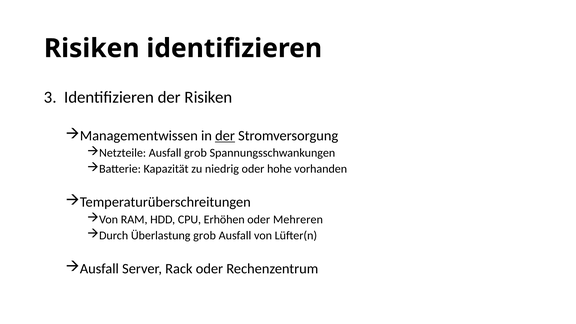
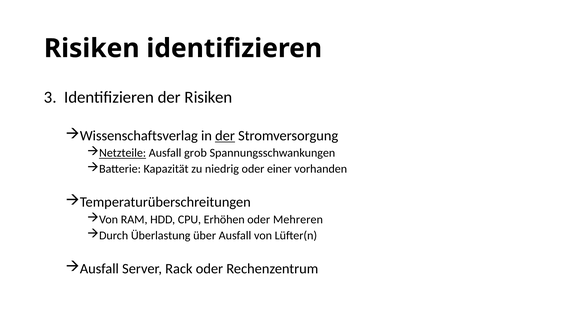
Managementwissen: Managementwissen -> Wissenschaftsverlag (139, 136)
Netzteile underline: none -> present (123, 153)
hohe: hohe -> einer (279, 169)
Überlastung grob: grob -> über (205, 235)
